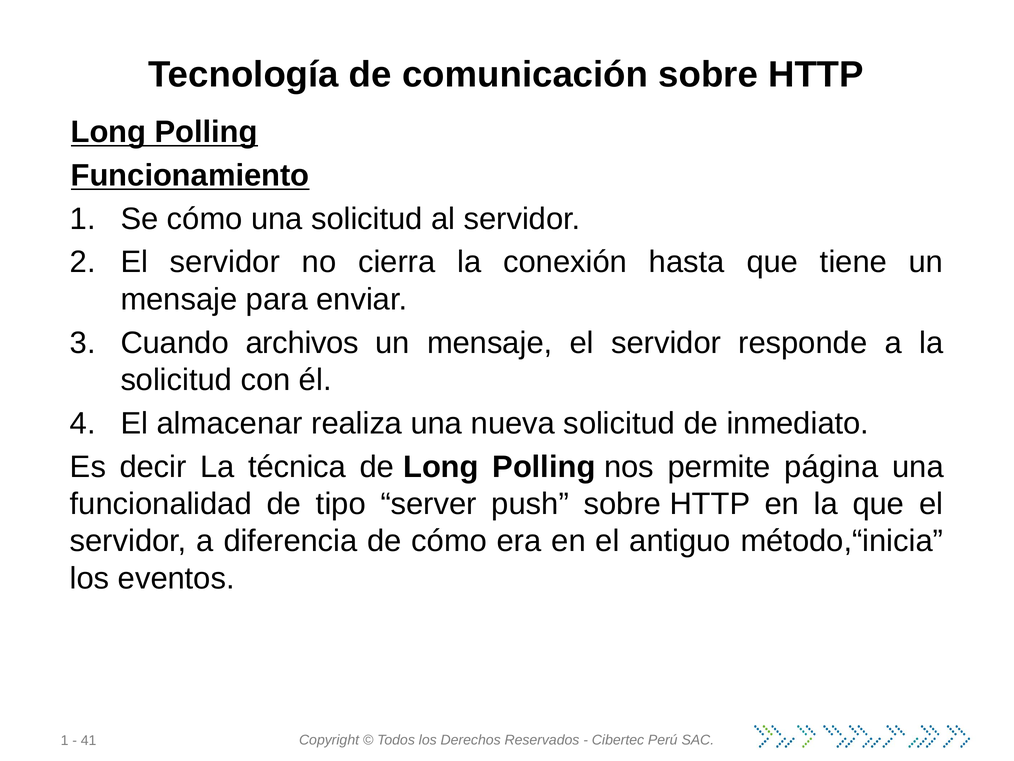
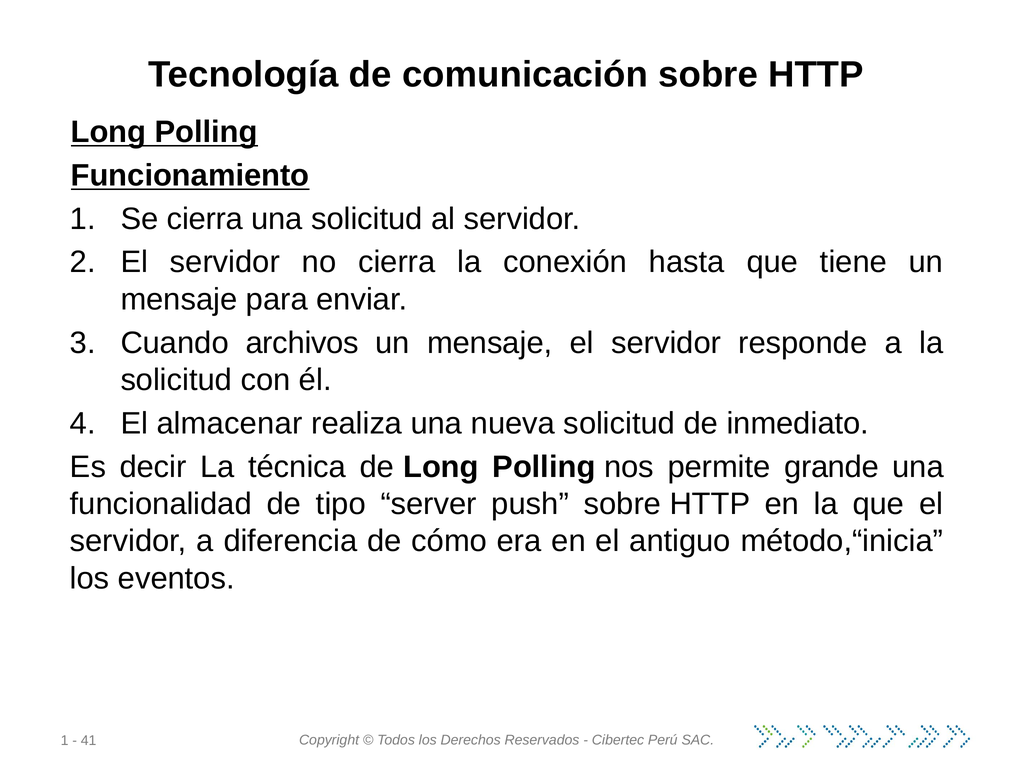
Se cómo: cómo -> cierra (205, 219)
página: página -> grande (832, 466)
